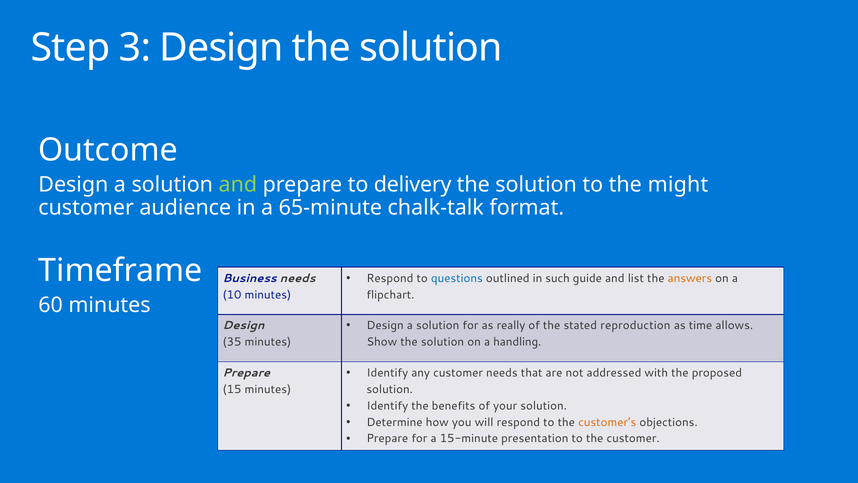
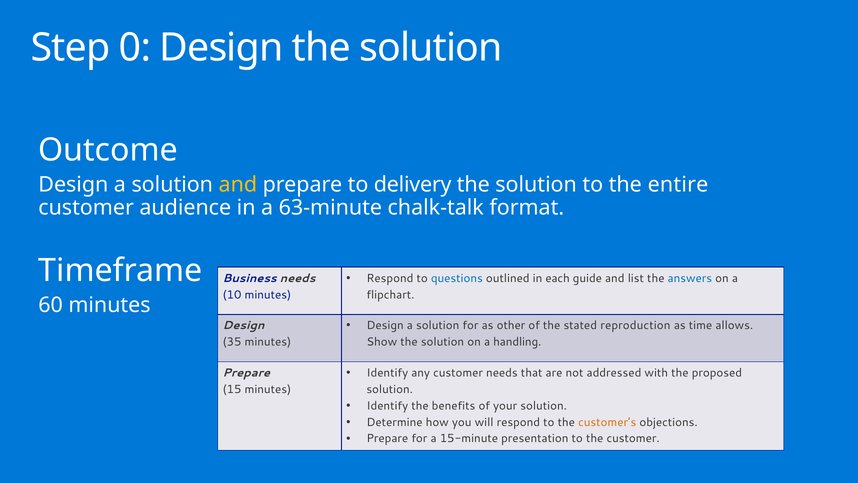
3: 3 -> 0 (135, 48)
and colour: light green -> yellow (238, 184)
might: might -> entire (678, 184)
65-minute: 65-minute -> 63-minute (330, 208)
such: such -> each (558, 278)
answers colour: orange -> blue (690, 278)
really: really -> other (511, 325)
